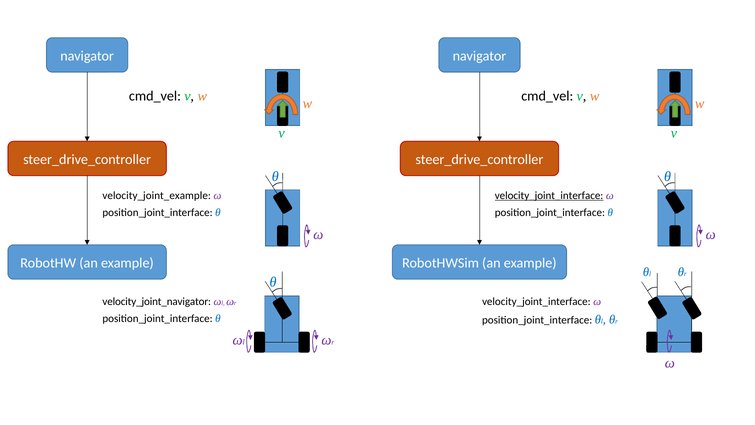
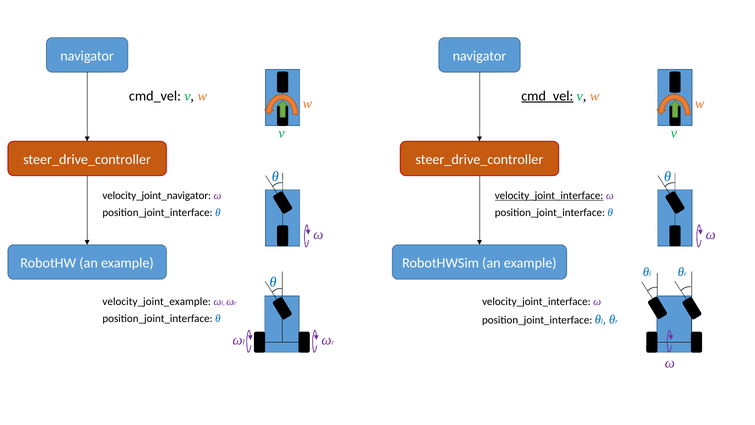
cmd_vel underline: none -> present (547, 96)
velocity_joint_example: velocity_joint_example -> velocity_joint_navigator (157, 195)
velocity_joint_navigator: velocity_joint_navigator -> velocity_joint_example (157, 301)
